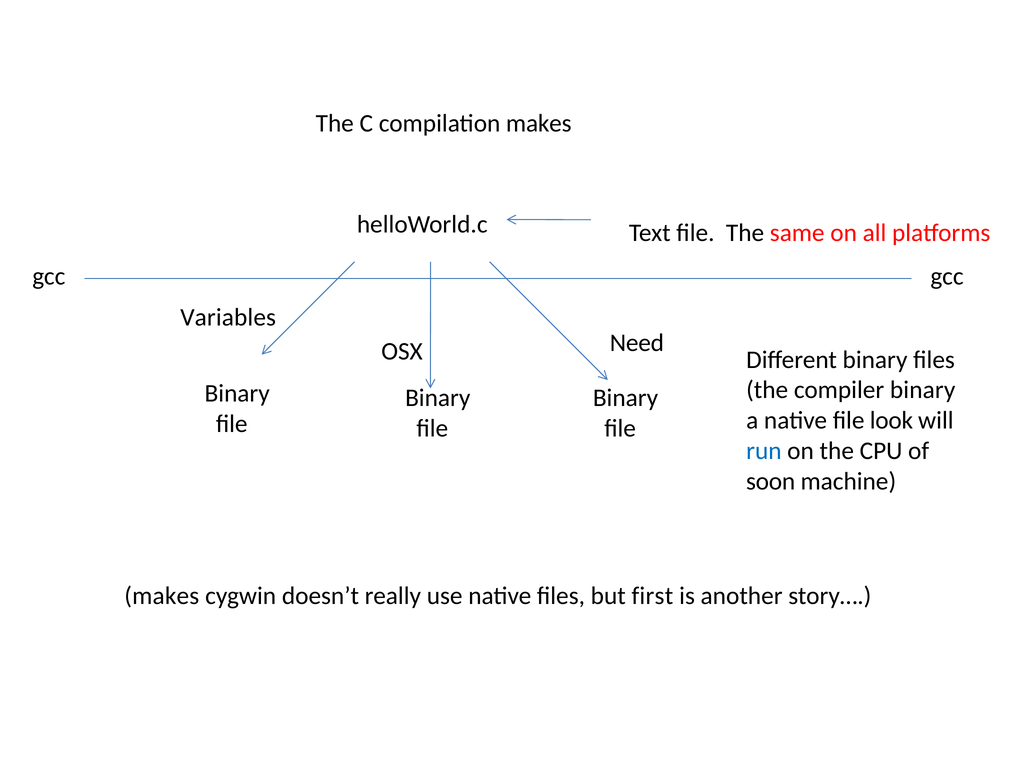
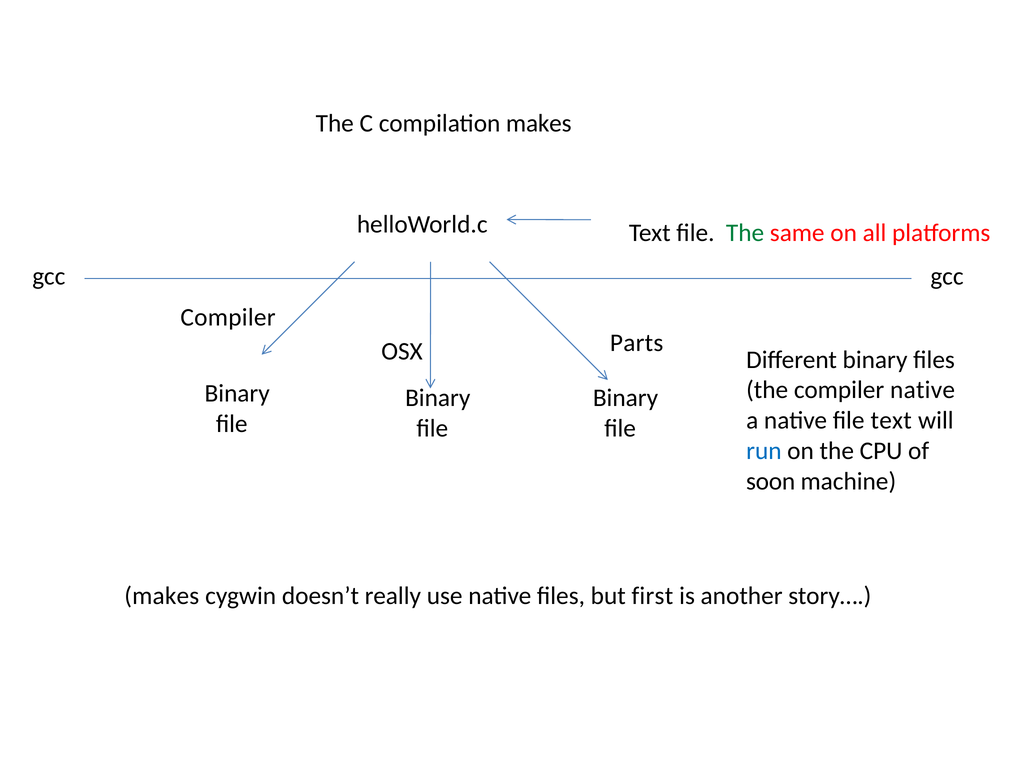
The colour: black -> green (745, 233)
Variables: Variables -> Compiler (228, 317)
Need: Need -> Parts (637, 343)
compiler binary: binary -> native (923, 390)
file look: look -> text (891, 420)
